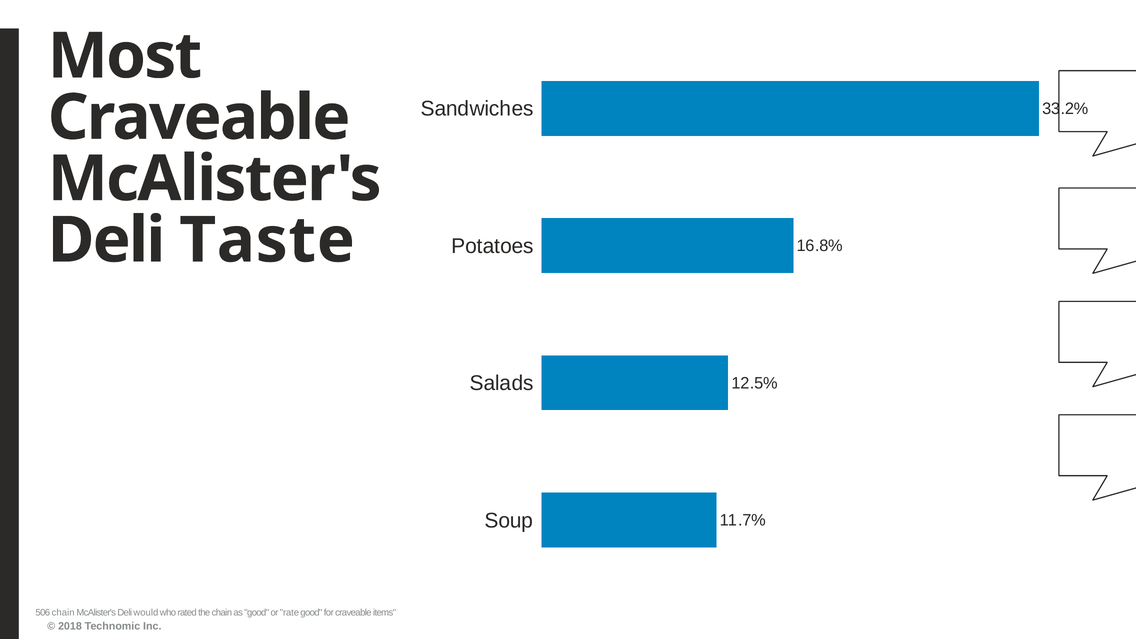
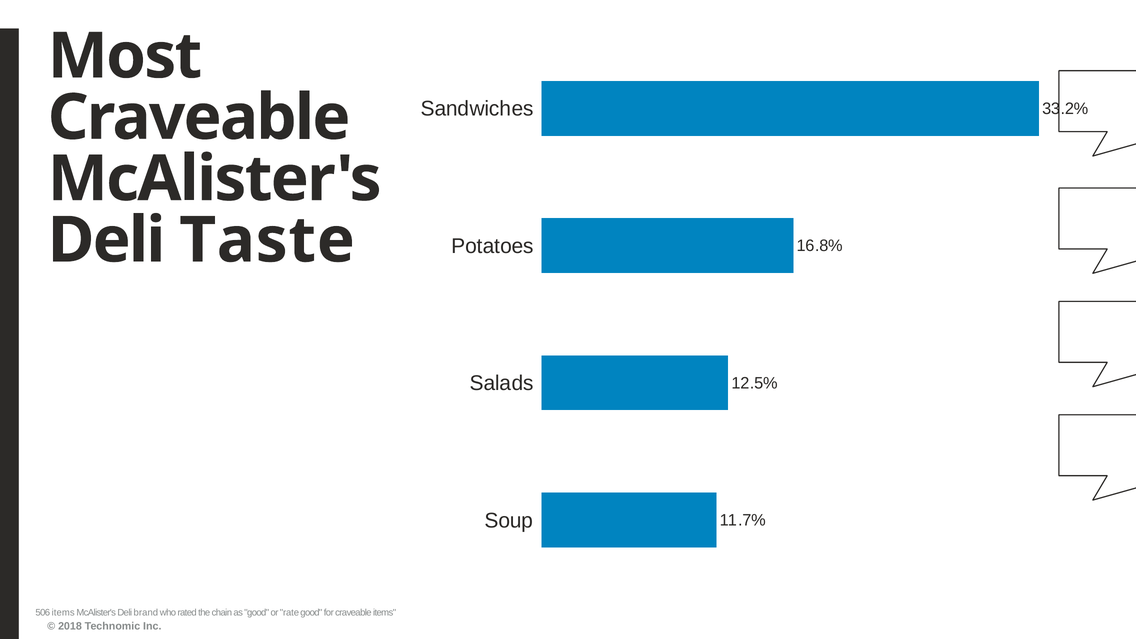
506 chain: chain -> items (63, 612)
would: would -> brand (146, 612)
